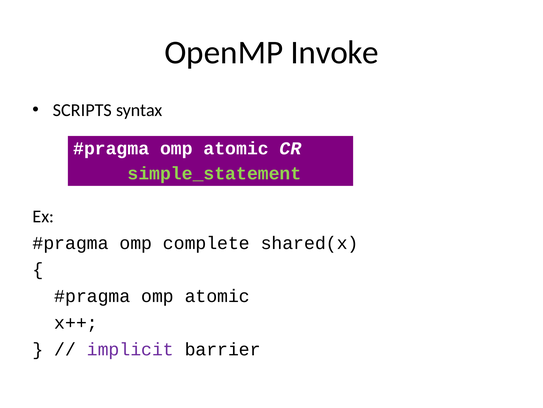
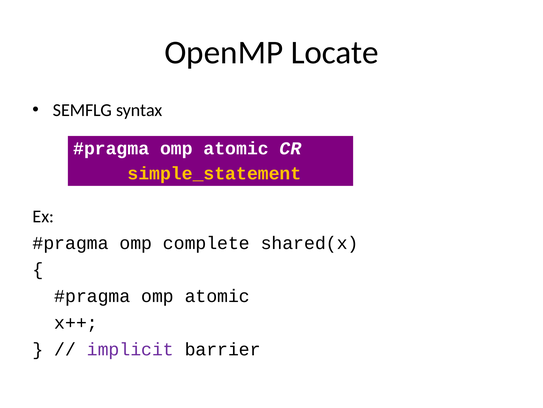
Invoke: Invoke -> Locate (335, 53)
SCRIPTS: SCRIPTS -> SEMFLG (83, 110)
simple_statement colour: light green -> yellow (214, 173)
